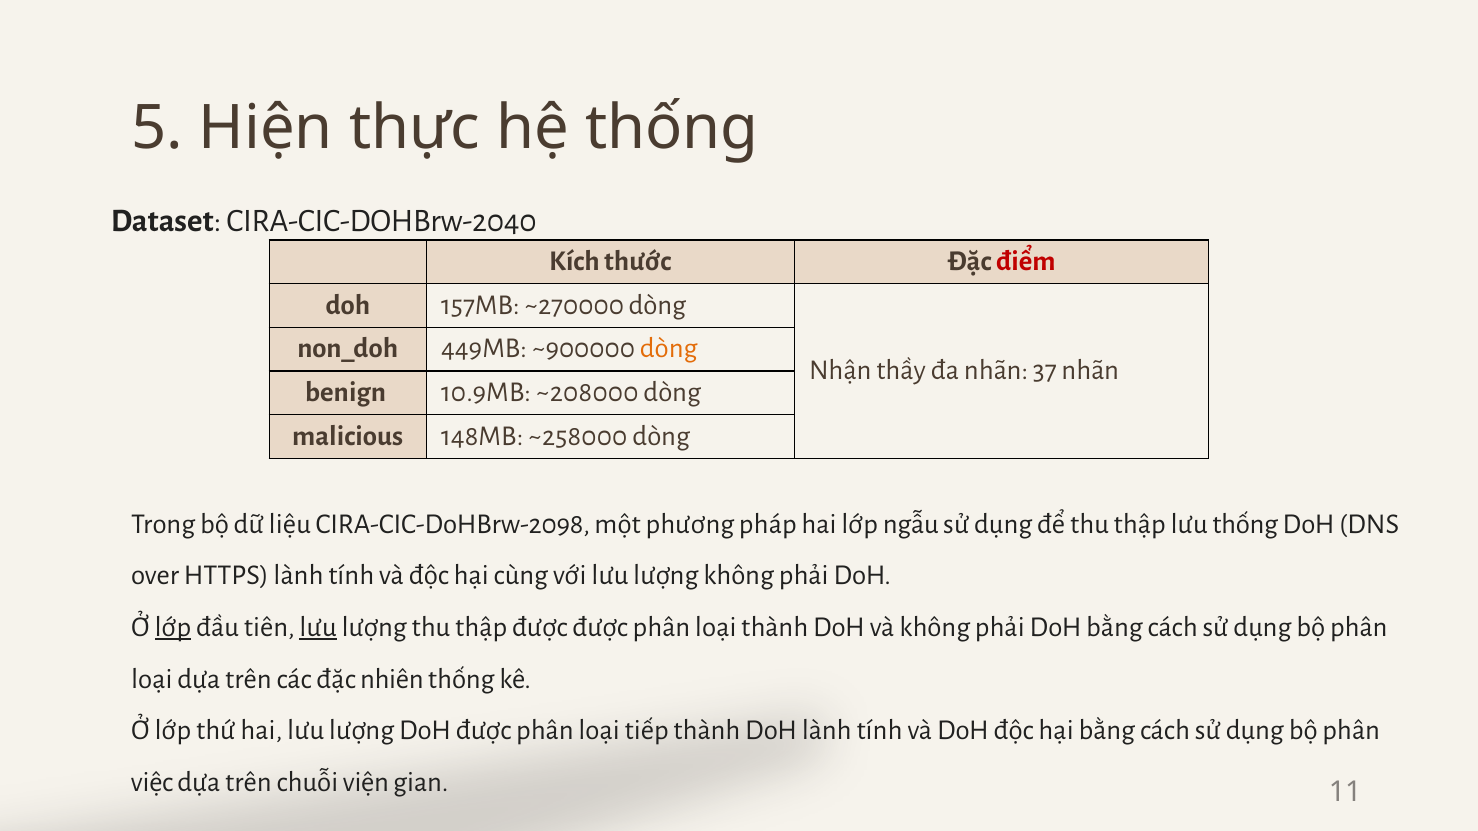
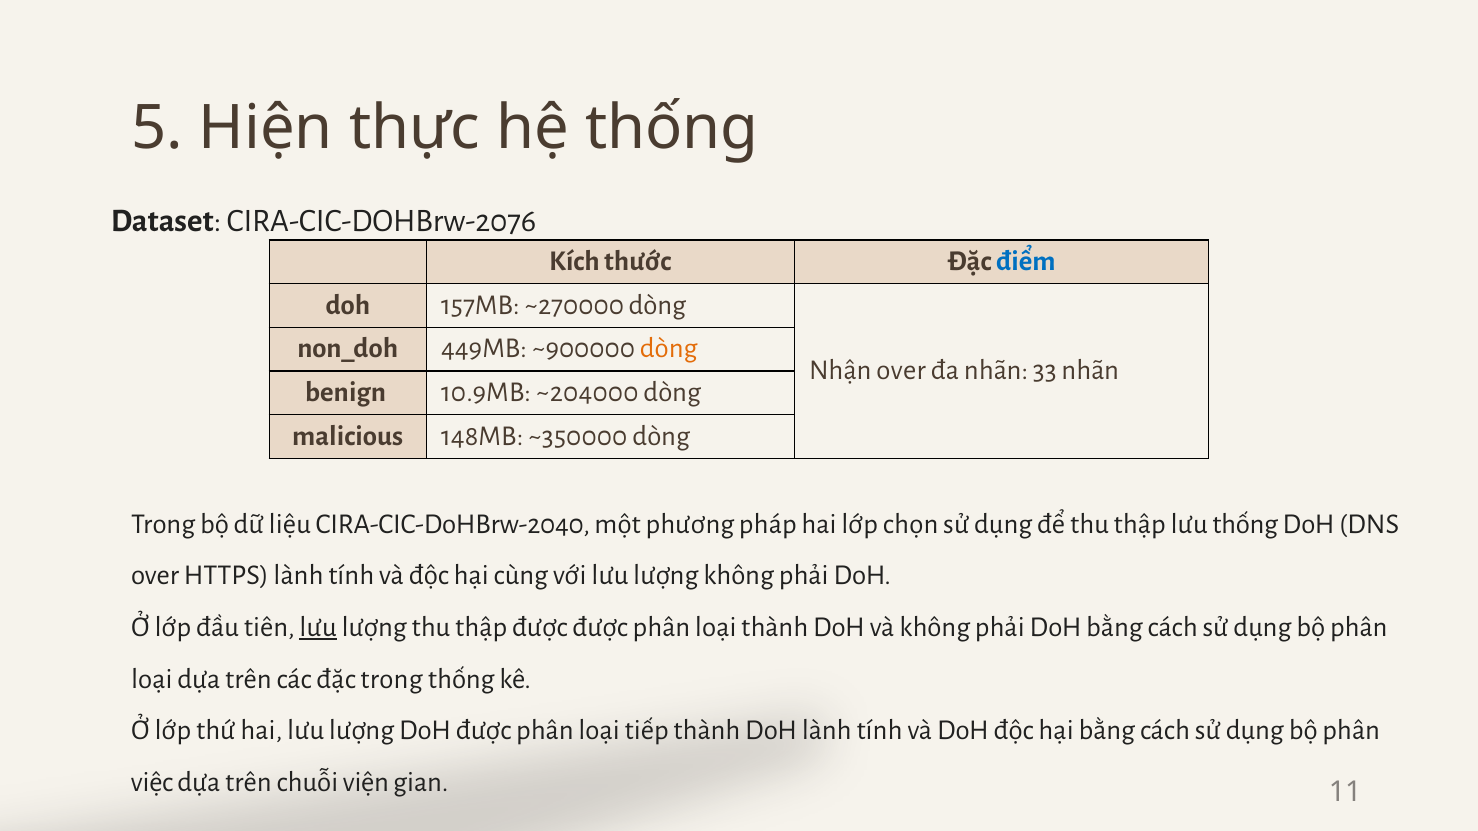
CIRA-CIC-DOHBrw-2040: CIRA-CIC-DOHBrw-2040 -> CIRA-CIC-DOHBrw-2076 (381, 221)
điểm colour: red -> blue (1026, 261)
Nhận thầy: thầy -> over (901, 370)
37: 37 -> 33 (1045, 370)
~208000: ~208000 -> ~204000 (587, 392)
~258000: ~258000 -> ~350000 (578, 436)
CIRA-CIC-DoHBrw-2098: CIRA-CIC-DoHBrw-2098 -> CIRA-CIC-DoHBrw-2040 (453, 524)
ngẫu: ngẫu -> chọn (911, 524)
lớp underline: present -> none (173, 627)
đặc nhiên: nhiên -> trong (392, 679)
